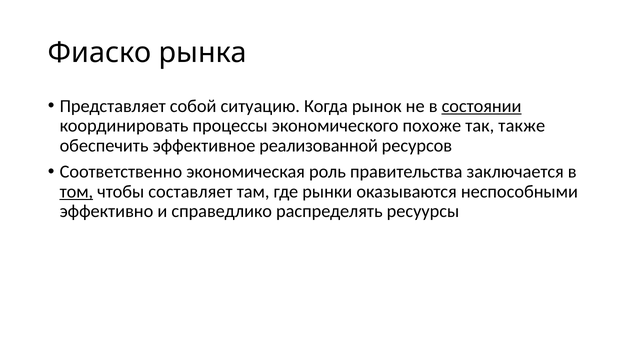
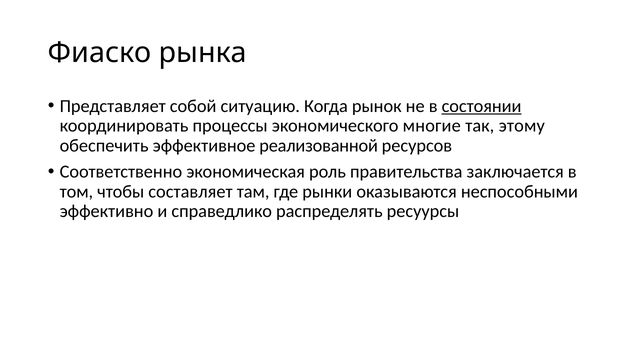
похоже: похоже -> многие (432, 126)
также: также -> этому (522, 126)
том underline: present -> none (76, 192)
